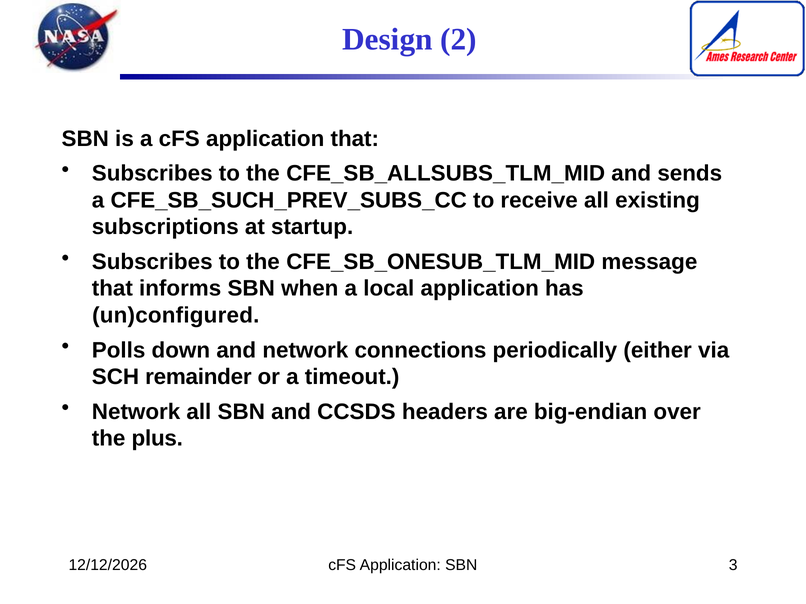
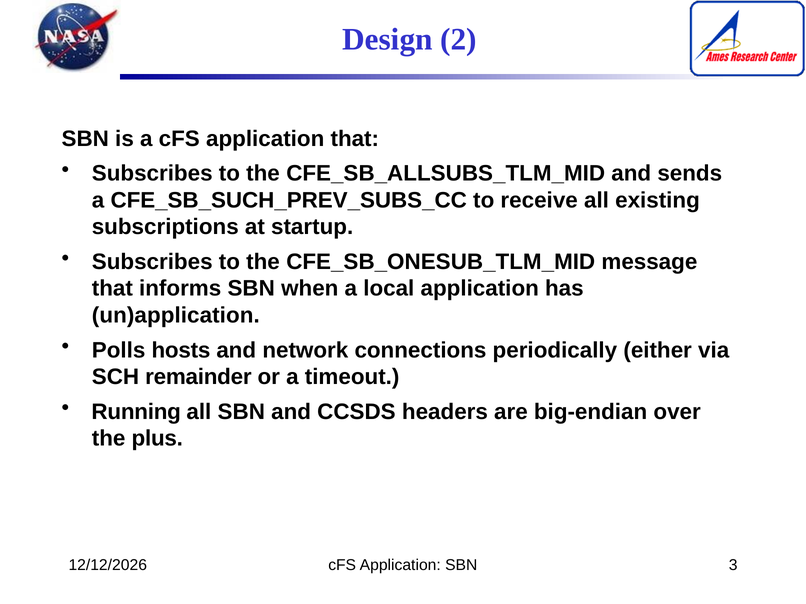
un)configured: un)configured -> un)application (176, 316)
down: down -> hosts (181, 350)
Network: Network -> Running (136, 412)
